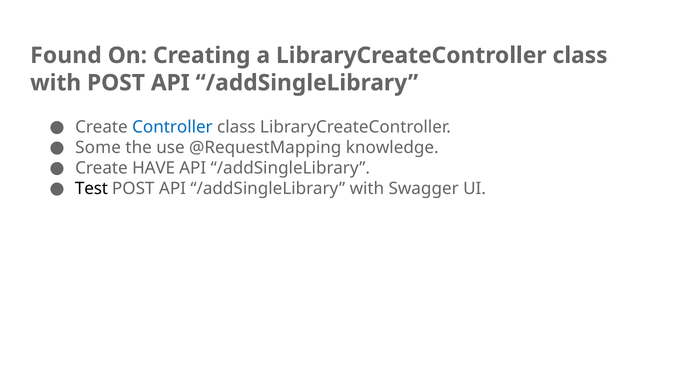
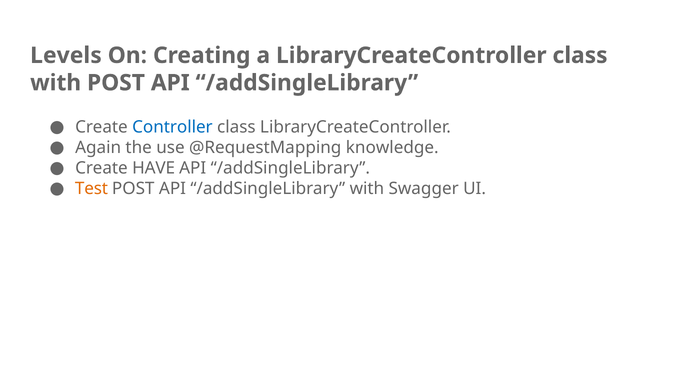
Found: Found -> Levels (66, 55)
Some: Some -> Again (98, 147)
Test colour: black -> orange (91, 188)
